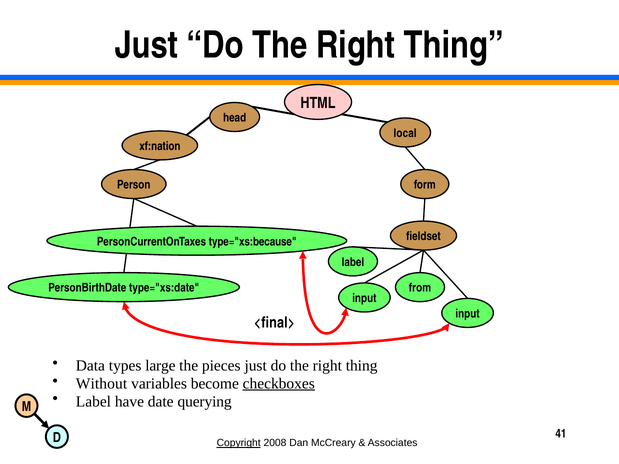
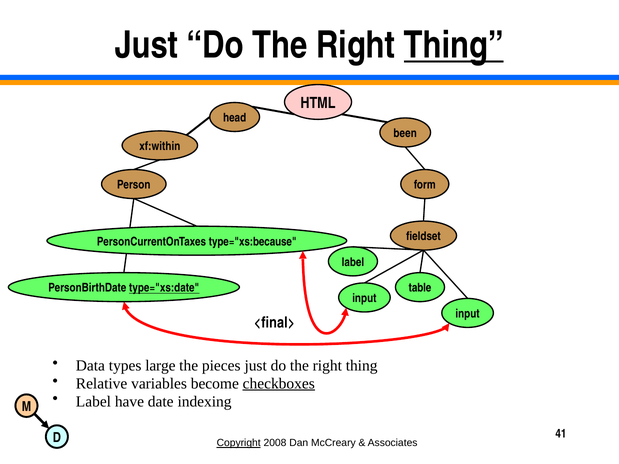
Thing underline: none -> present (454, 45)
local: local -> been (405, 133)
xf:nation: xf:nation -> xf:within (160, 146)
type="xs:date underline: none -> present (164, 288)
from: from -> table (420, 288)
Without: Without -> Relative (102, 384)
querying: querying -> indexing (205, 402)
